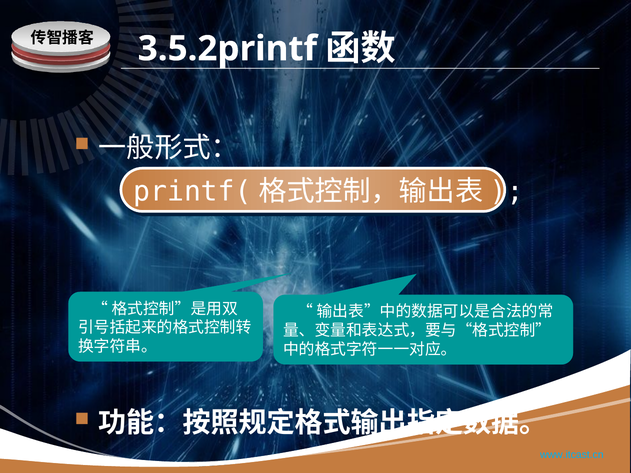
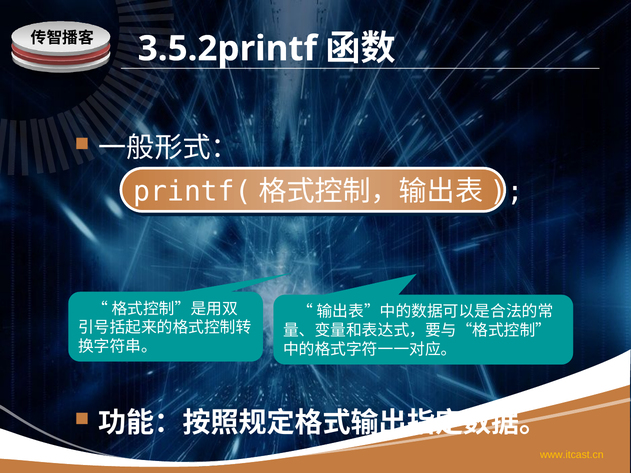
www.itcast.cn colour: light blue -> yellow (572, 455)
